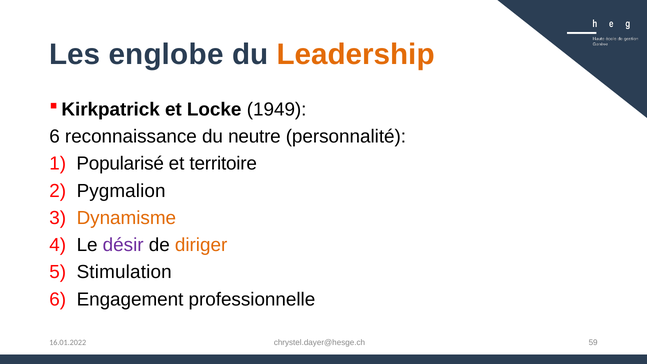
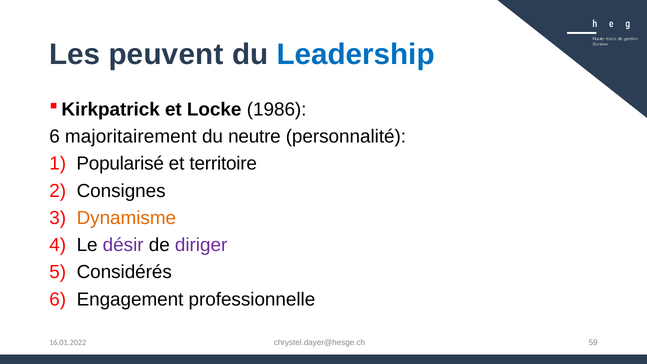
englobe: englobe -> peuvent (166, 54)
Leadership colour: orange -> blue (356, 54)
1949: 1949 -> 1986 (277, 109)
reconnaissance: reconnaissance -> majoritairement (131, 137)
Pygmalion: Pygmalion -> Consignes (121, 191)
diriger colour: orange -> purple (201, 245)
Stimulation: Stimulation -> Considérés (124, 272)
